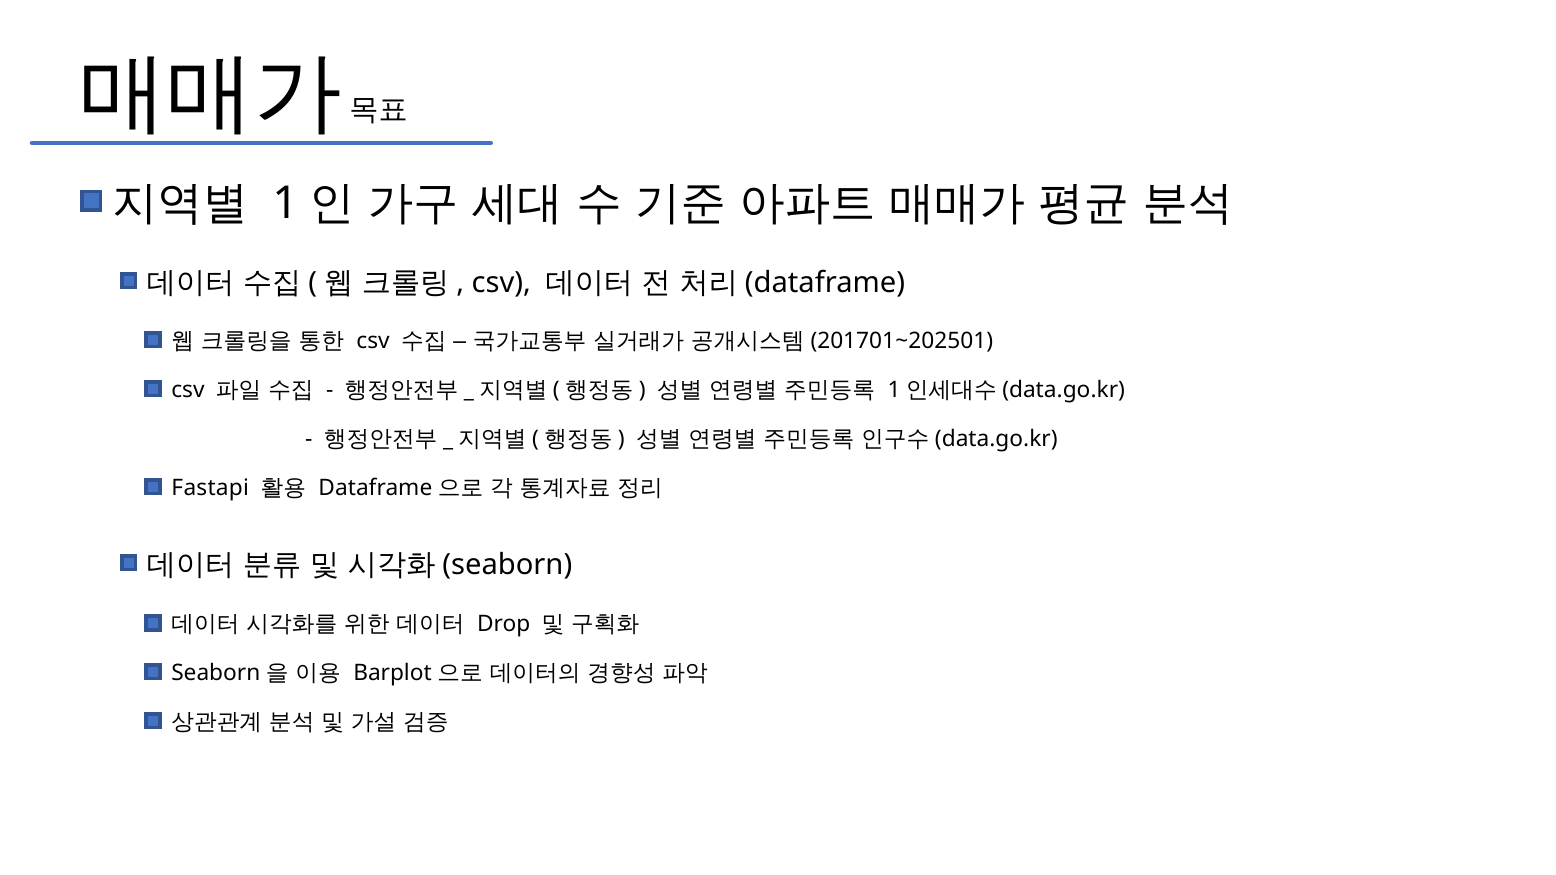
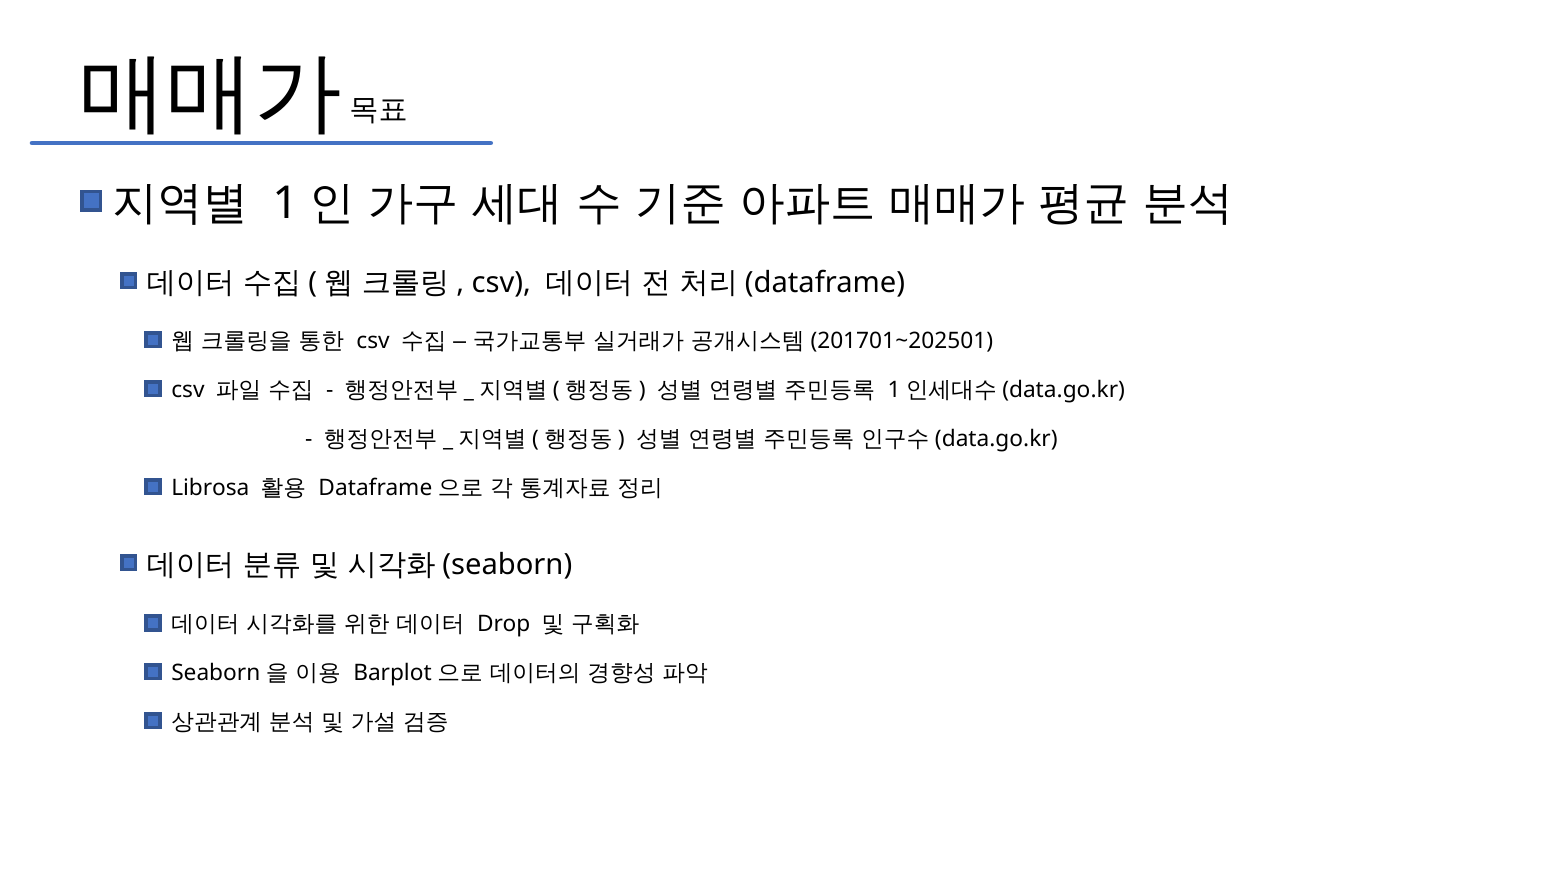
Fastapi: Fastapi -> Librosa (210, 488)
